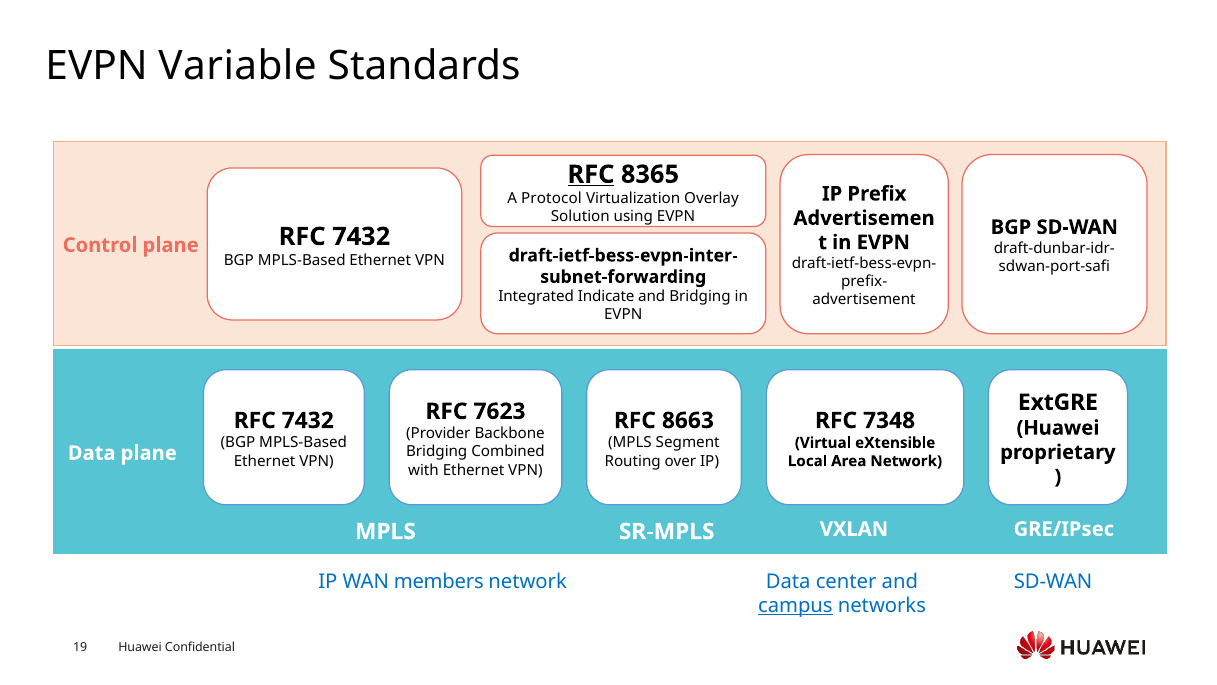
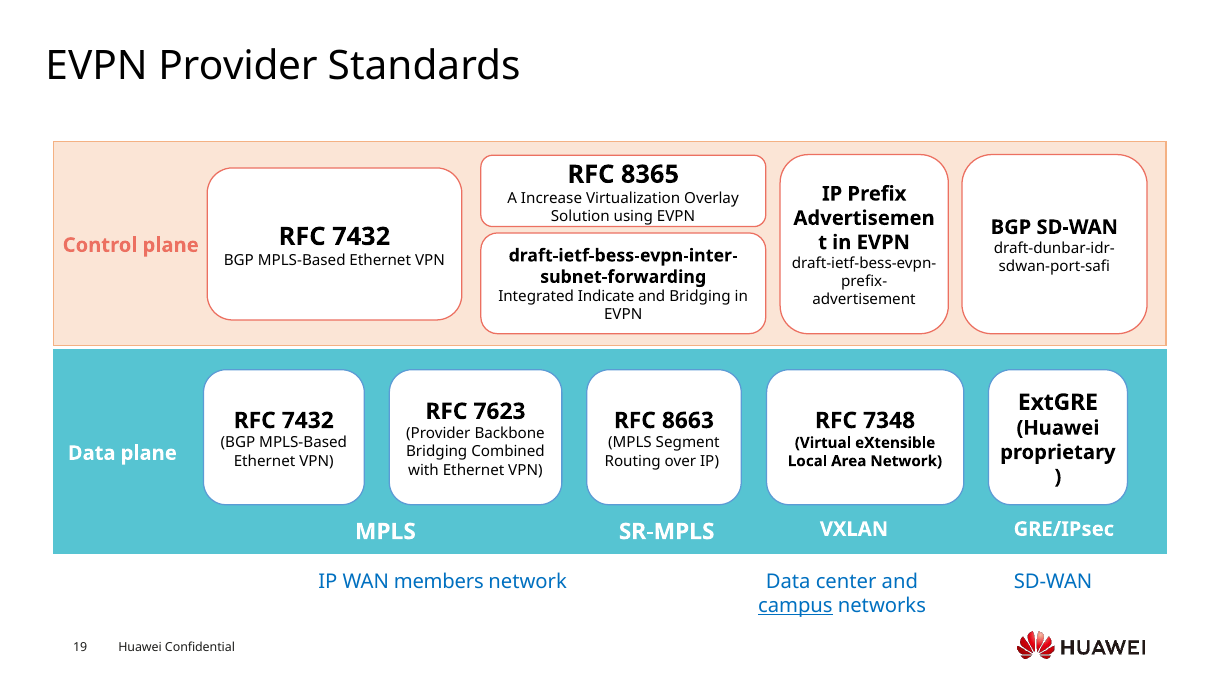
EVPN Variable: Variable -> Provider (238, 66)
RFC underline: present -> none (591, 174)
Protocol: Protocol -> Increase (552, 198)
